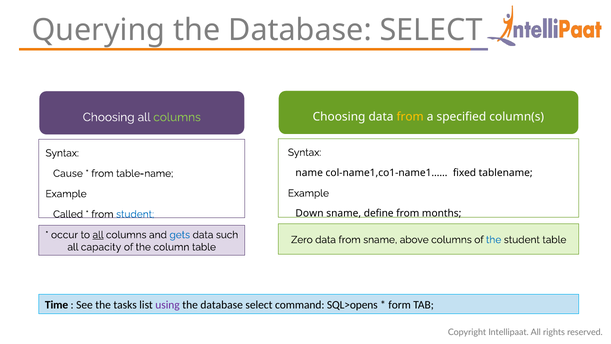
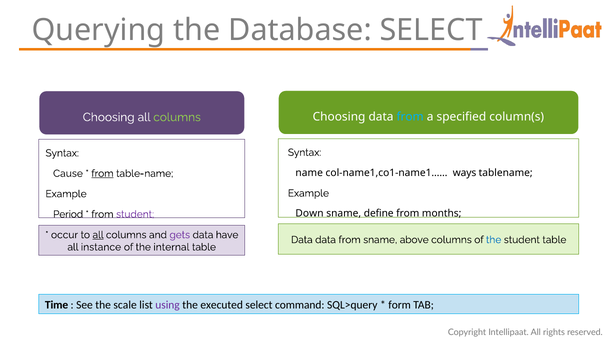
from colour: yellow -> light blue (410, 117)
from underline: none -> present (102, 173)
fixed: fixed -> ways (465, 173)
Called: Called -> Period (68, 214)
student colour: blue -> purple (135, 214)
gets colour: blue -> purple (180, 235)
such: such -> have (227, 235)
Zero: Zero -> Data (302, 240)
capacity: capacity -> instance (101, 247)
column: column -> internal (171, 247)
tasks: tasks -> scale (125, 305)
database: database -> executed (222, 305)
SQL>opens: SQL>opens -> SQL>query (352, 305)
